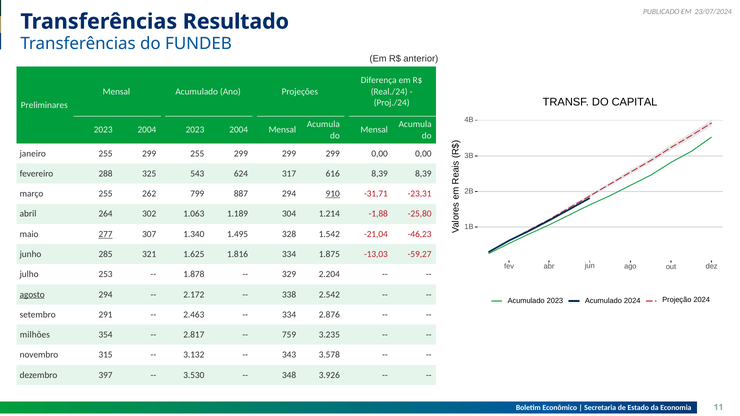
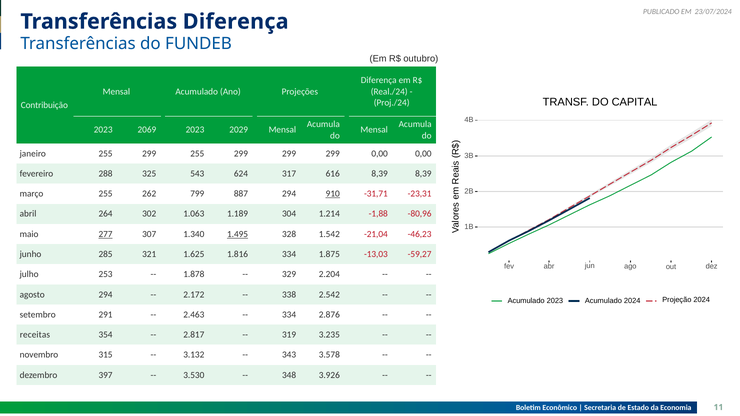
Transferências Resultado: Resultado -> Diferença (236, 22)
anterior: anterior -> outubro (421, 59)
Preliminares: Preliminares -> Contribuição (44, 105)
2004: 2004 -> 2069 (147, 130)
2004: 2004 -> 2029 (239, 130)
-25,80: -25,80 -> -80,96 (420, 214)
1.495 underline: none -> present (238, 234)
agosto underline: present -> none (32, 295)
milhões: milhões -> receitas (35, 335)
759: 759 -> 319 (289, 335)
